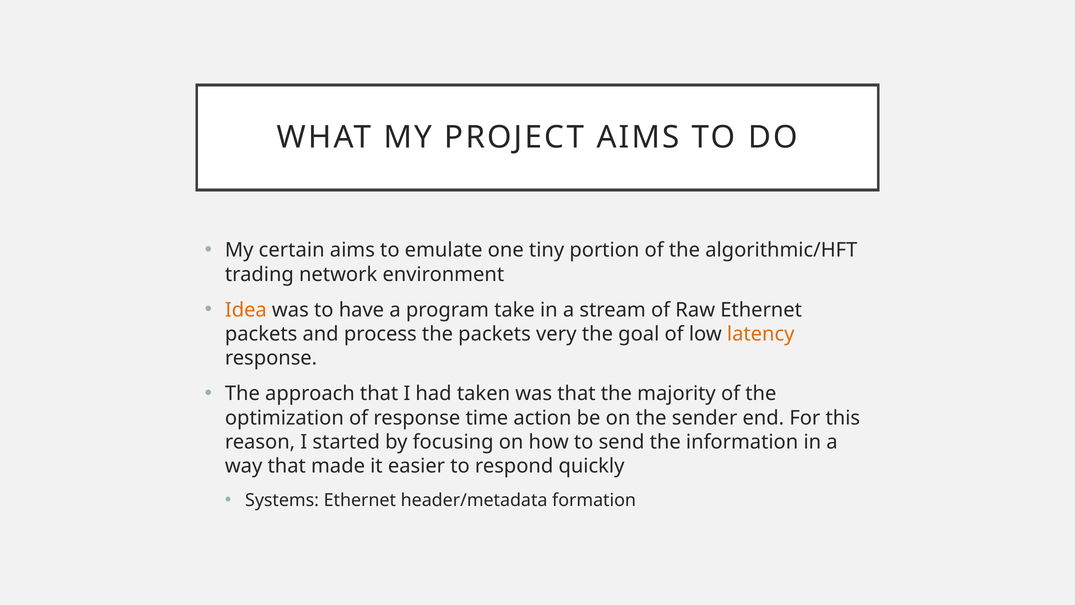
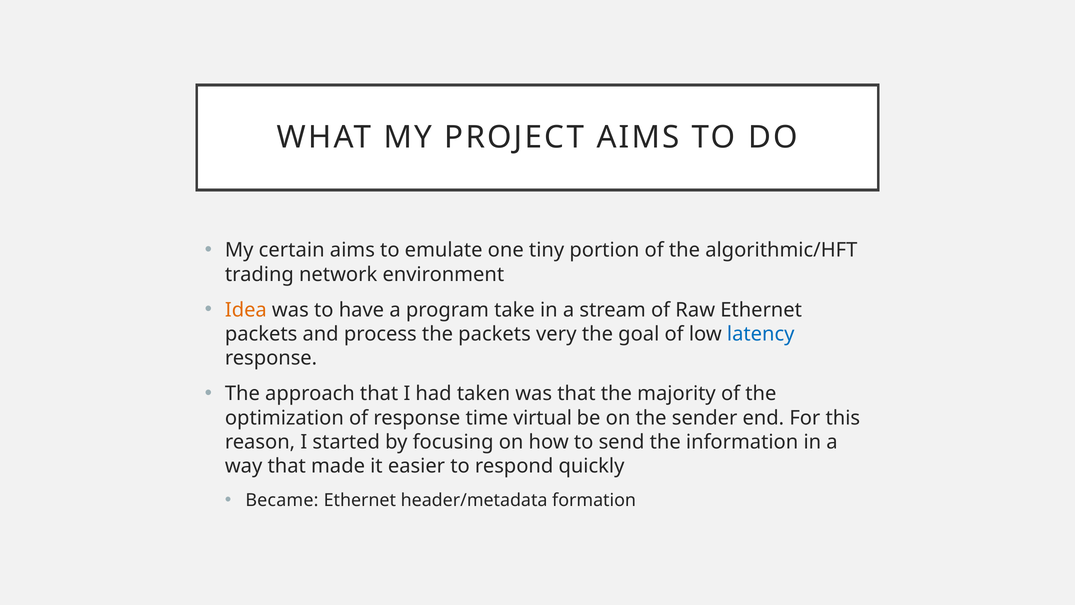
latency colour: orange -> blue (761, 334)
action: action -> virtual (543, 418)
Systems: Systems -> Became (282, 500)
